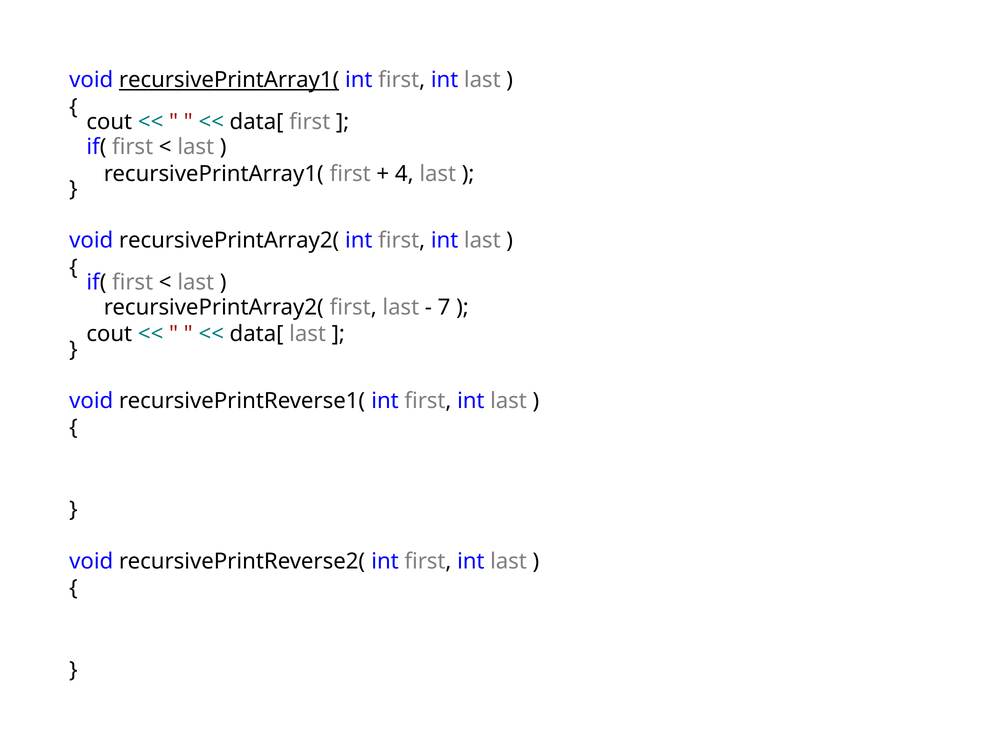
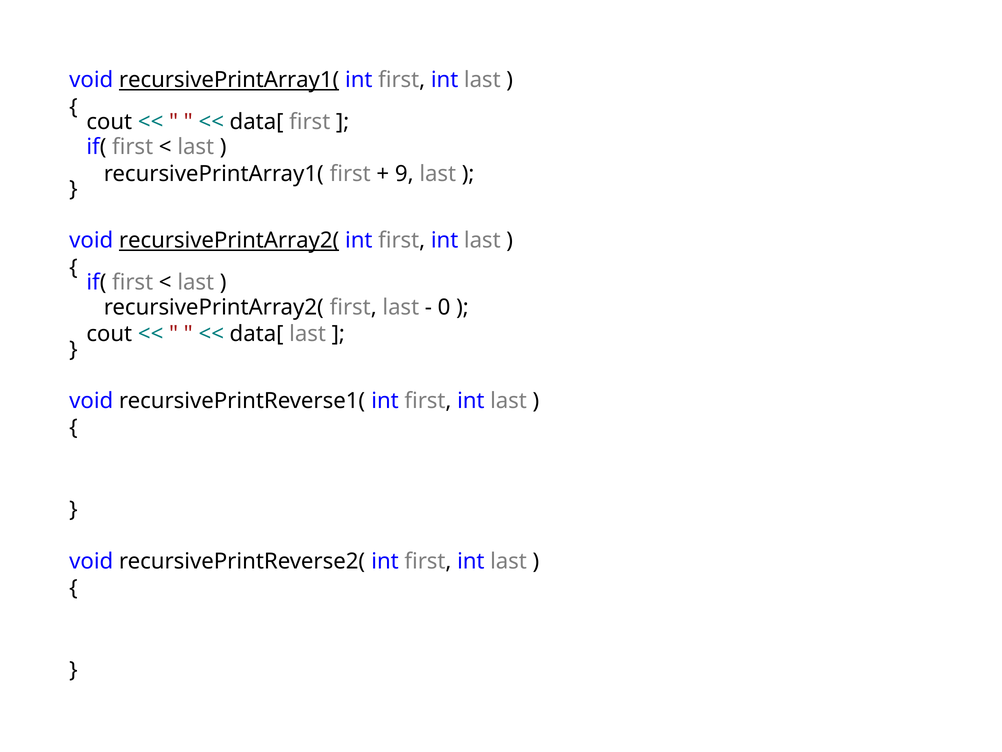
4: 4 -> 9 (404, 174)
recursivePrintArray2( underline: none -> present (229, 240)
7: 7 -> 0 (444, 307)
